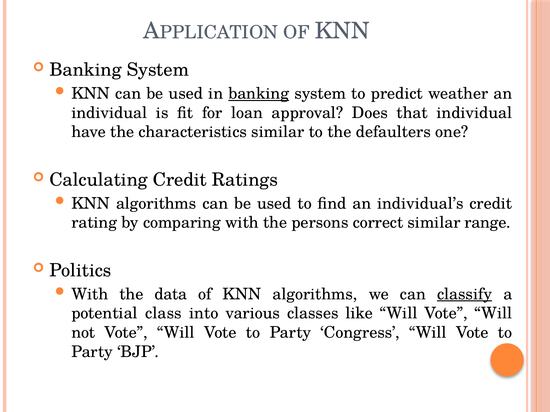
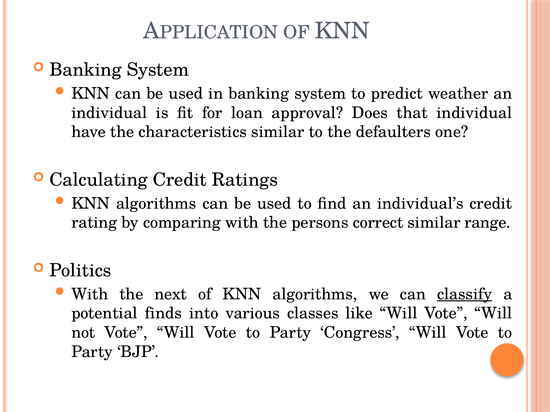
banking underline: present -> none (259, 94)
data: data -> next (171, 294)
class: class -> finds (163, 314)
